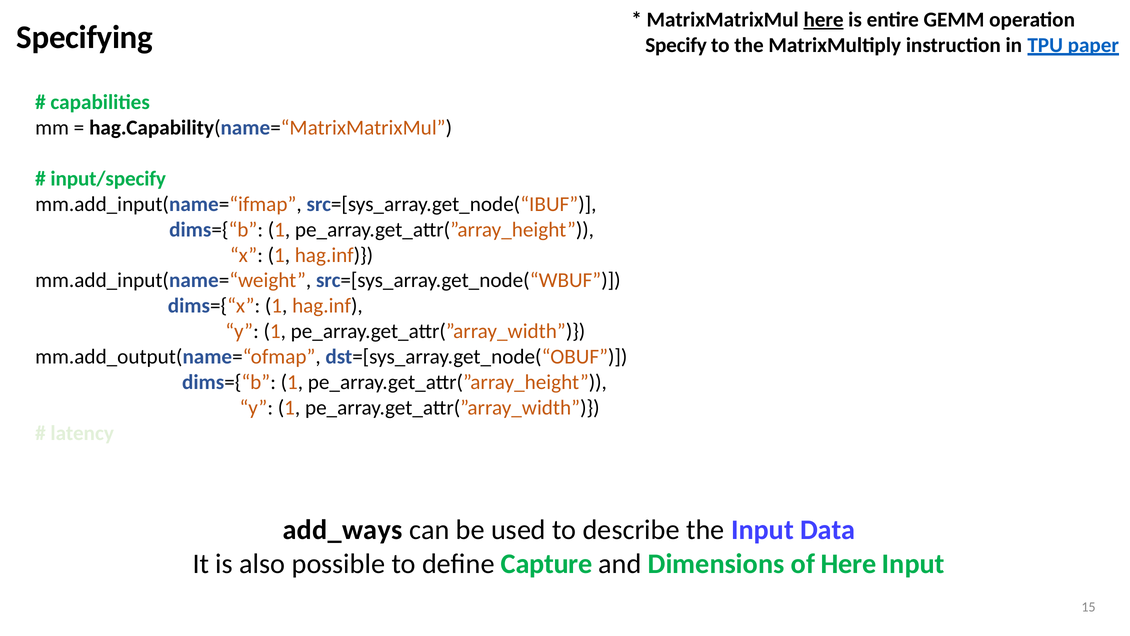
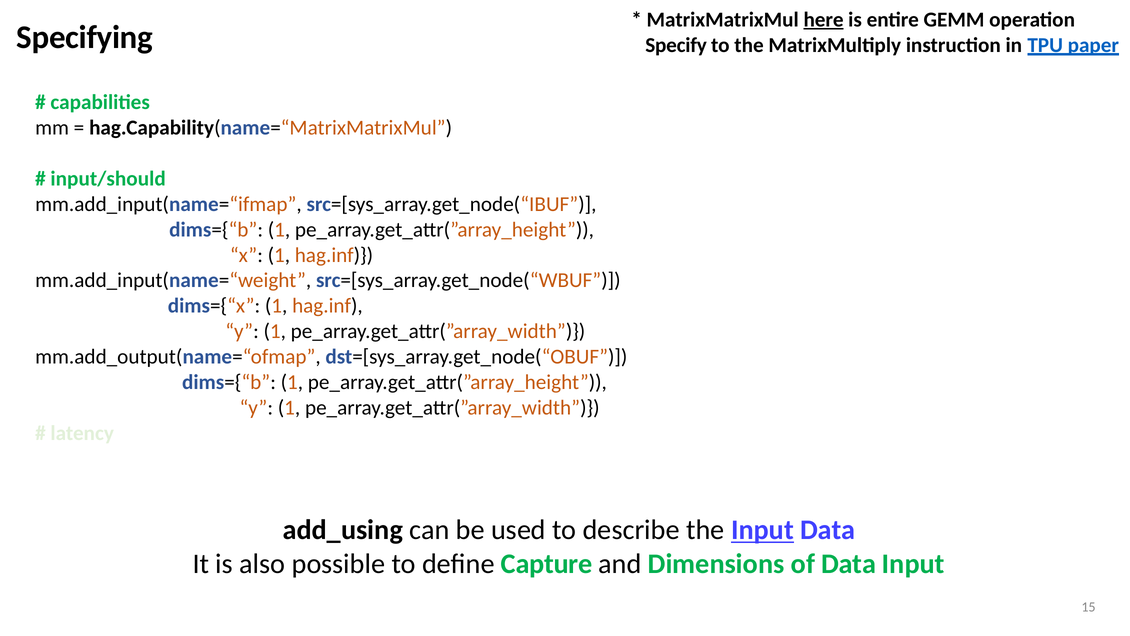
input/specify: input/specify -> input/should (108, 179)
add_ways: add_ways -> add_using (343, 530)
Input underline: none -> present (762, 530)
of Here: Here -> Data (849, 564)
